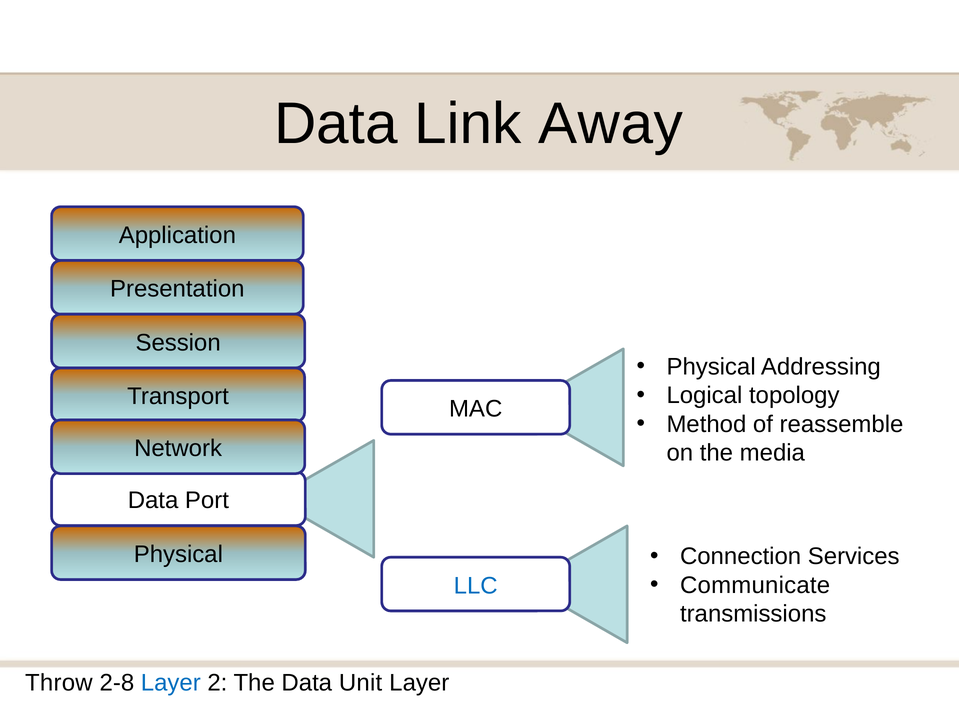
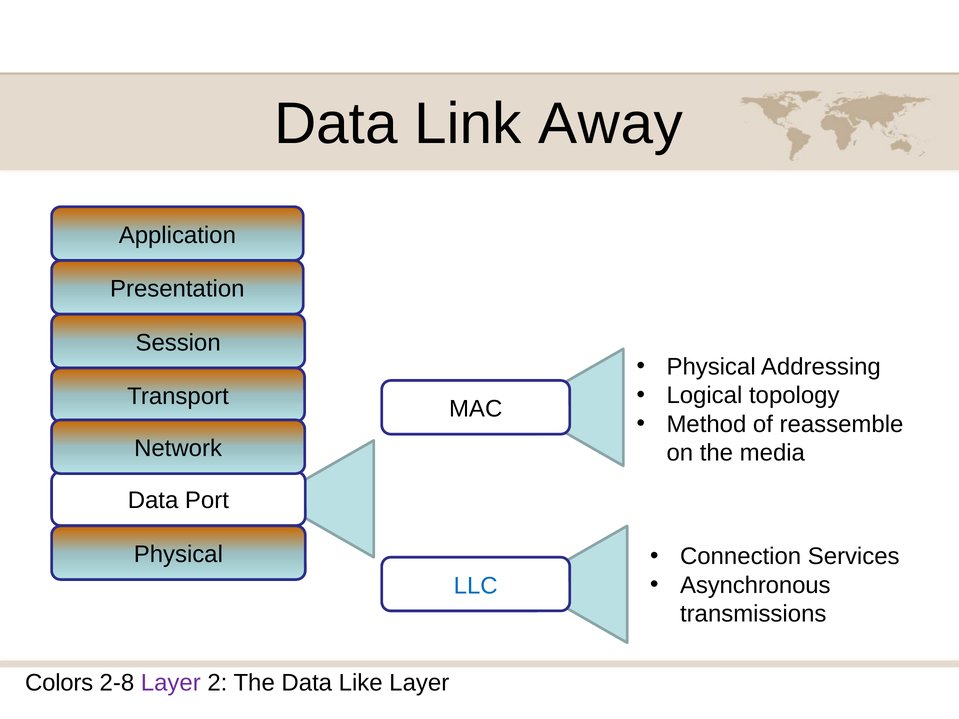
Communicate: Communicate -> Asynchronous (755, 585)
Throw: Throw -> Colors (59, 683)
Layer colour: blue -> purple (171, 683)
Unit: Unit -> Like (361, 683)
